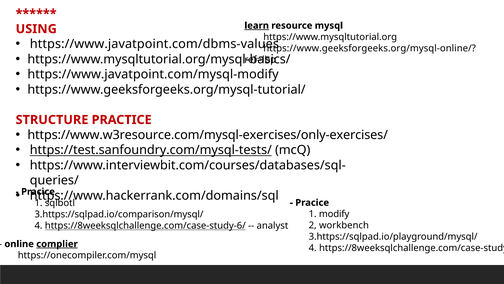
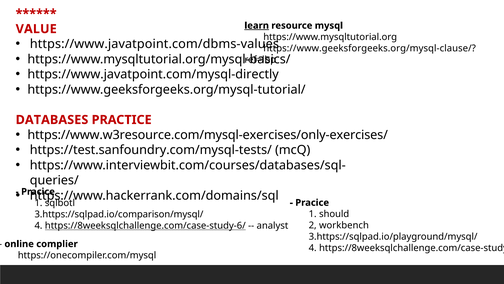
USING: USING -> VALUE (36, 29)
https://www.geeksforgeeks.org/mysql-online/: https://www.geeksforgeeks.org/mysql-online/ -> https://www.geeksforgeeks.org/mysql-clause/ (370, 48)
https://www.javatpoint.com/mysql-modify: https://www.javatpoint.com/mysql-modify -> https://www.javatpoint.com/mysql-directly (153, 74)
STRUCTURE: STRUCTURE -> DATABASES (52, 120)
https://test.sanfoundry.com/mysql-tests/ underline: present -> none (151, 150)
modify: modify -> should (334, 214)
complier underline: present -> none (57, 244)
